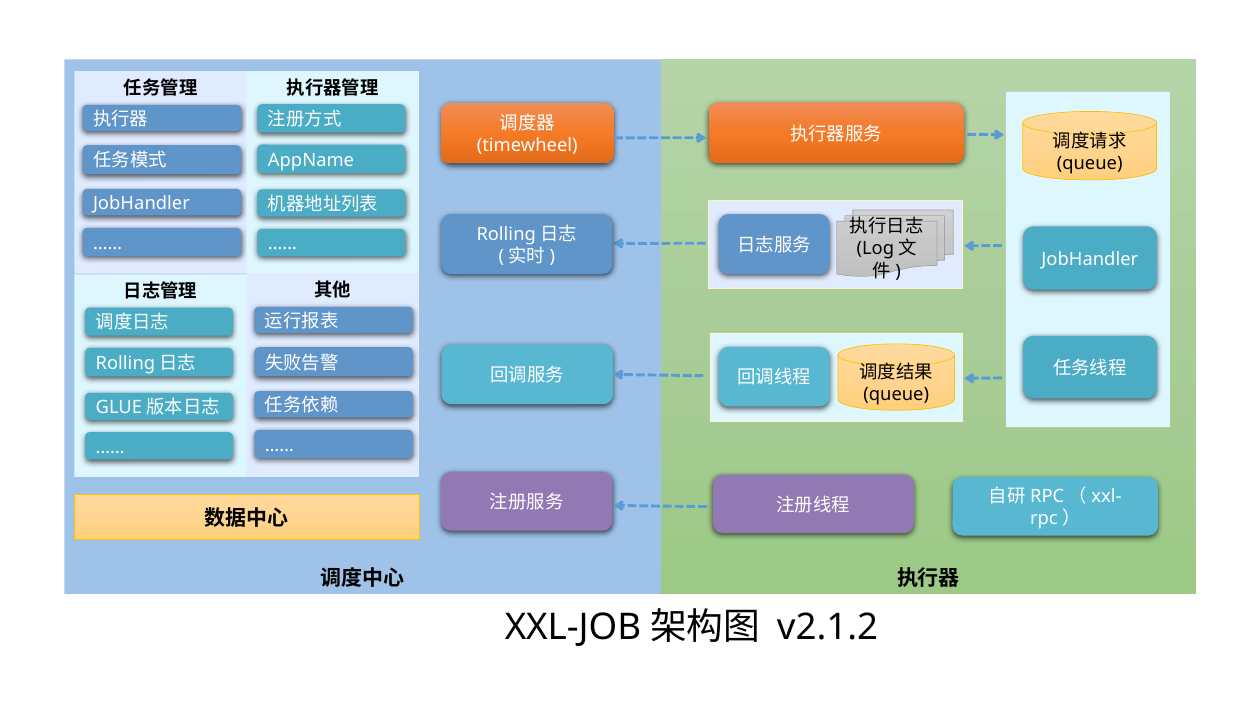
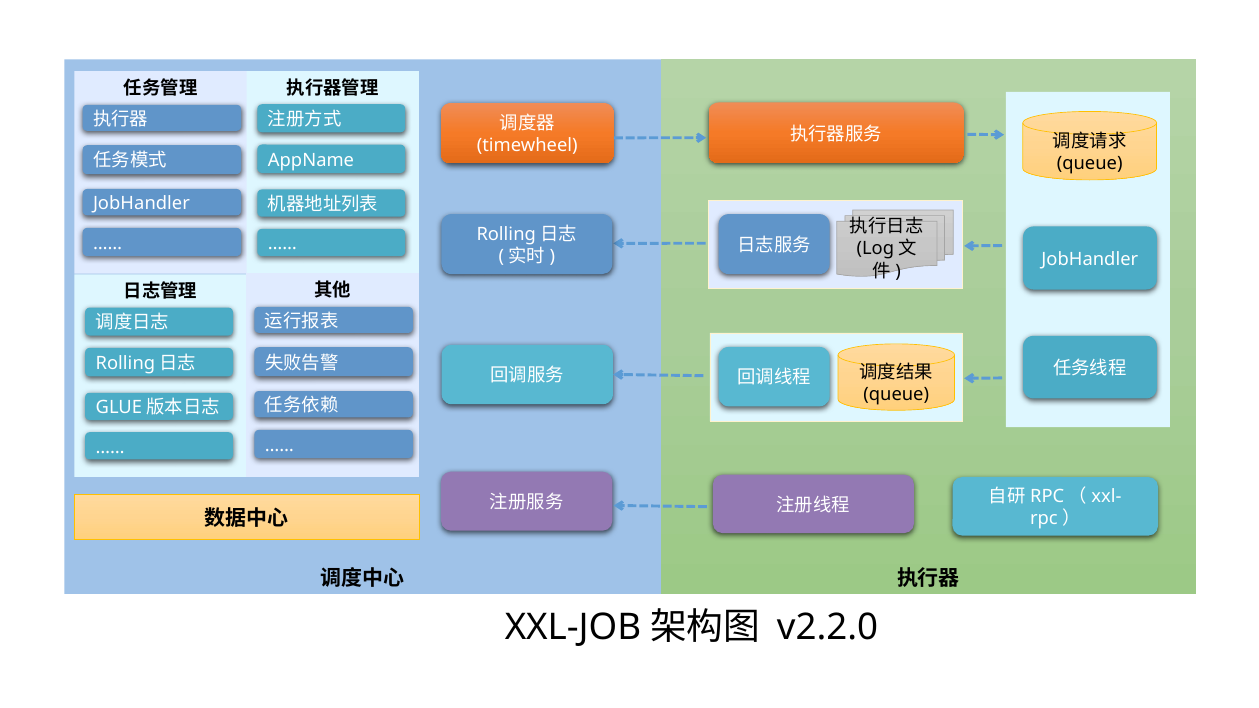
v2.1.2: v2.1.2 -> v2.2.0 (828, 627)
